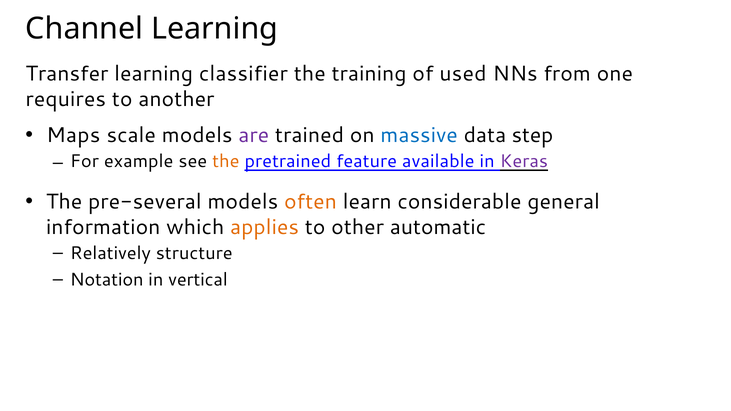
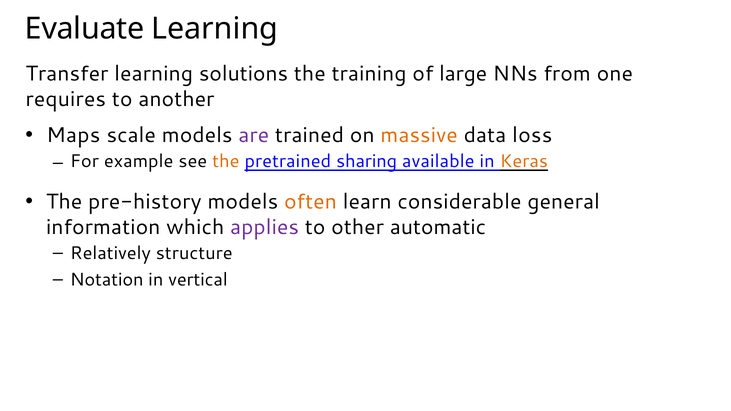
Channel: Channel -> Evaluate (85, 29)
classifier: classifier -> solutions (244, 74)
used: used -> large (463, 74)
massive colour: blue -> orange (419, 135)
step: step -> loss (532, 135)
feature: feature -> sharing (367, 161)
Keras colour: purple -> orange (524, 161)
pre-several: pre-several -> pre-history (145, 202)
applies colour: orange -> purple (265, 227)
